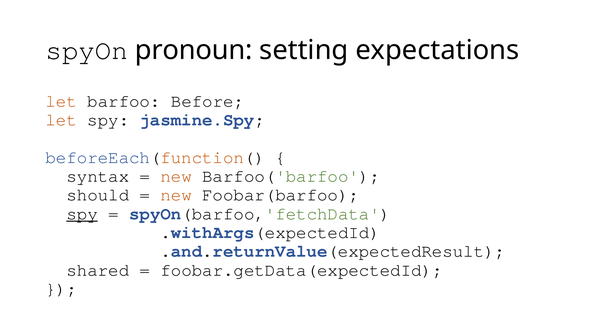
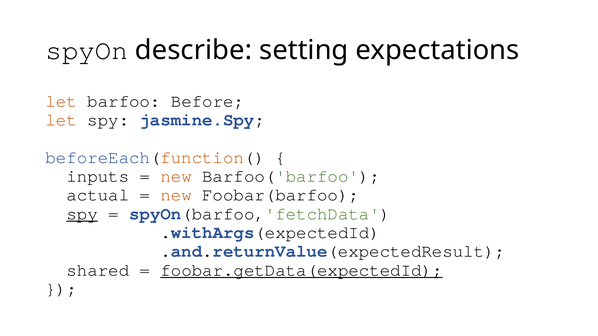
pronoun: pronoun -> describe (194, 50)
syntax: syntax -> inputs (98, 176)
should: should -> actual (98, 195)
foobar.getData(expectedId underline: none -> present (302, 270)
